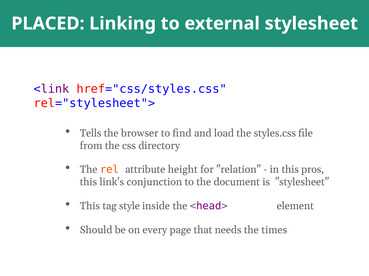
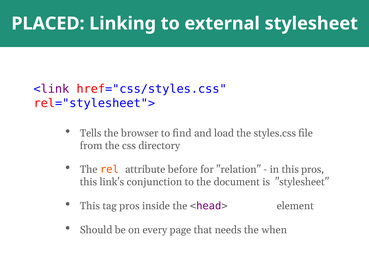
height: height -> before (183, 170)
tag style: style -> pros (129, 206)
times: times -> when (274, 231)
